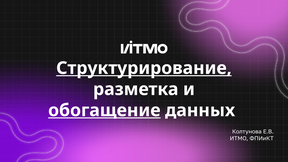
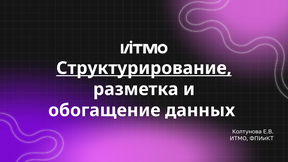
обогащение underline: present -> none (104, 110)
